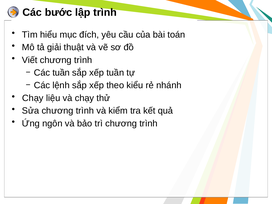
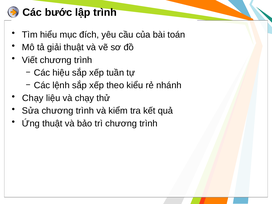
Các tuần: tuần -> hiệu (61, 73)
Ứng ngôn: ngôn -> thuật (52, 123)
